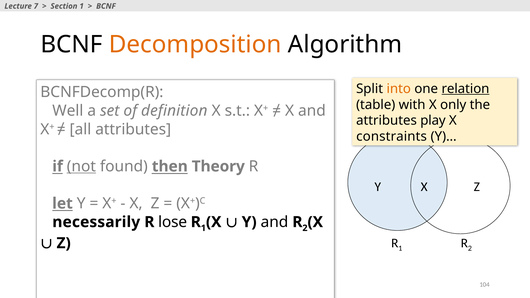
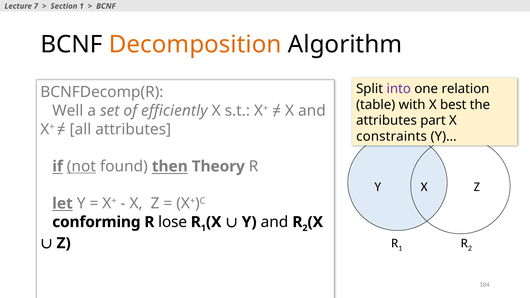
into colour: orange -> purple (399, 89)
relation underline: present -> none (465, 89)
only: only -> best (453, 105)
definition: definition -> efficiently (174, 111)
play: play -> part (433, 121)
necessarily: necessarily -> conforming (96, 222)
